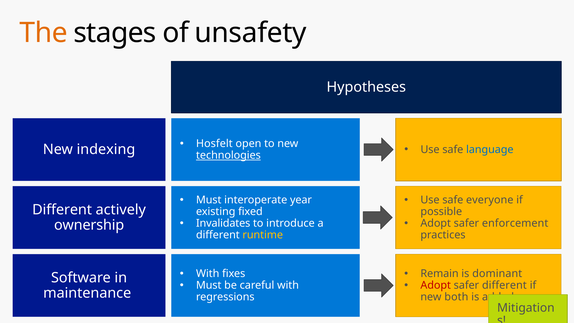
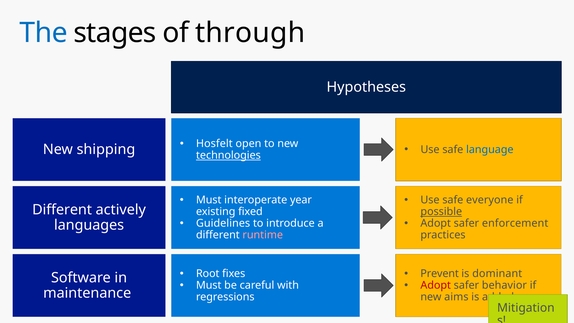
The colour: orange -> blue (44, 33)
unsafety: unsafety -> through (250, 33)
indexing: indexing -> shipping (106, 149)
possible underline: none -> present (441, 212)
Invalidates: Invalidates -> Guidelines (223, 223)
ownership: ownership -> languages (89, 225)
runtime colour: yellow -> pink (263, 235)
With: With -> Root (208, 274)
Remain: Remain -> Prevent (440, 274)
safer different: different -> behavior (504, 285)
both: both -> aims (456, 297)
